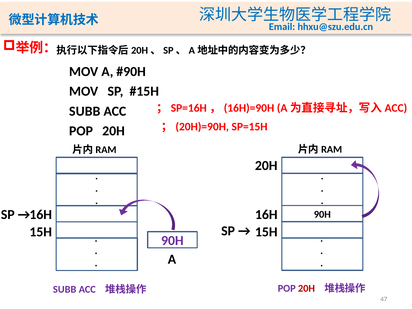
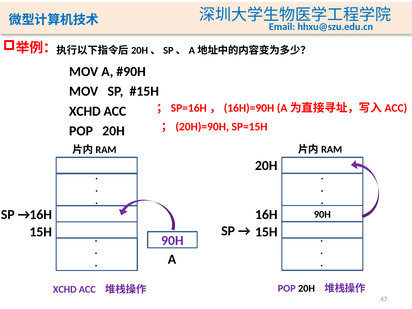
SUBB: SUBB -> XCHD (85, 111)
20H colour: red -> black (306, 288)
SUBB: SUBB -> XCHD (65, 290)
